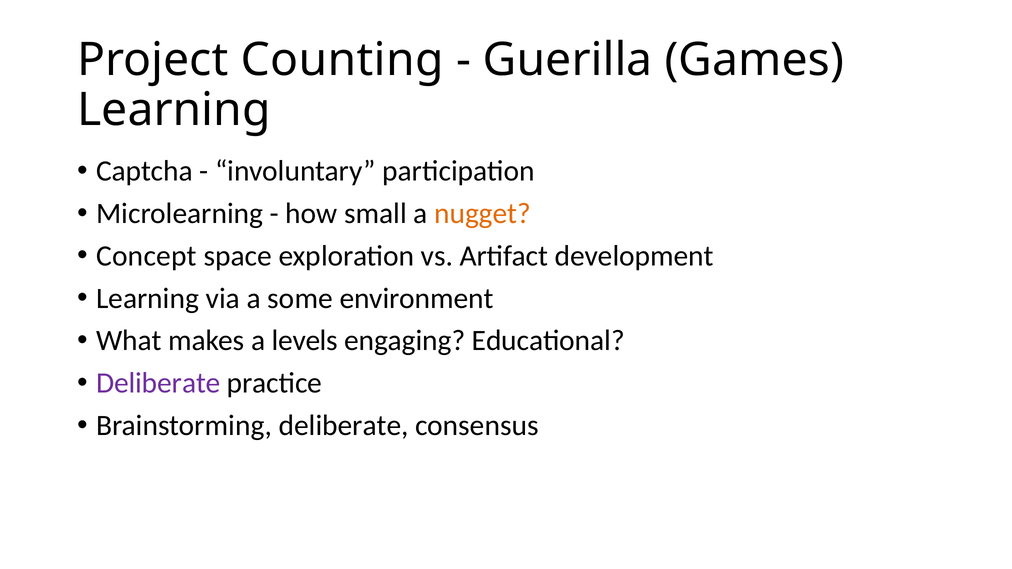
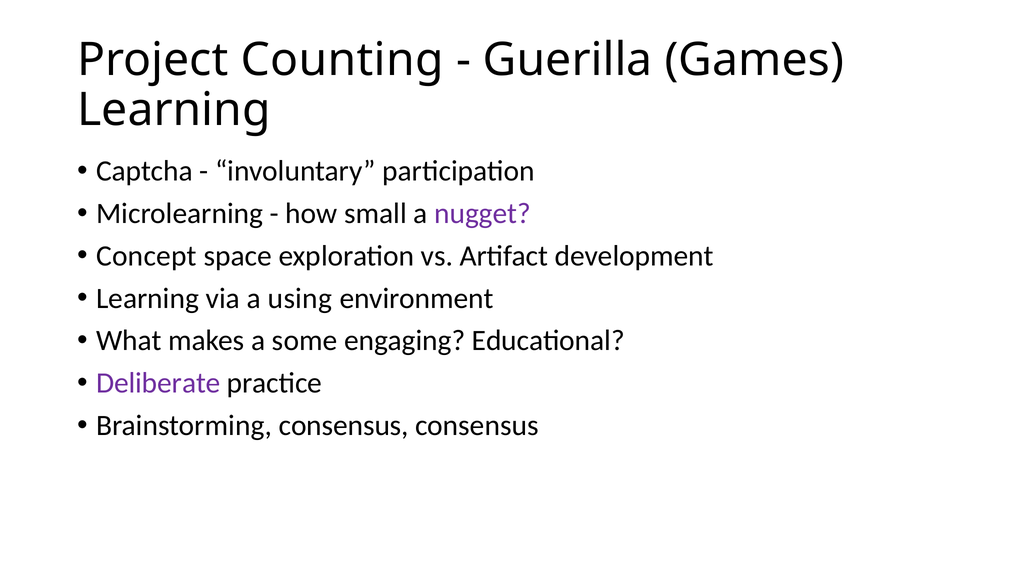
nugget colour: orange -> purple (483, 214)
some: some -> using (300, 298)
levels: levels -> some (305, 341)
Brainstorming deliberate: deliberate -> consensus (344, 426)
